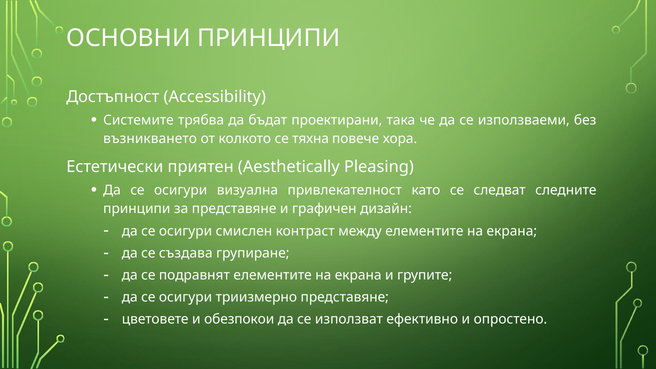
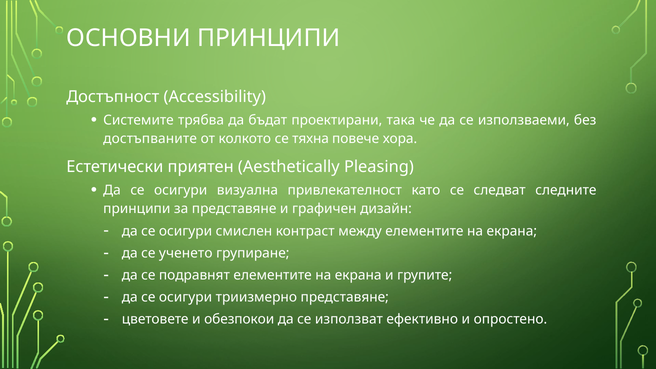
възникването: възникването -> достъпваните (150, 139)
създава: създава -> ученето (186, 253)
